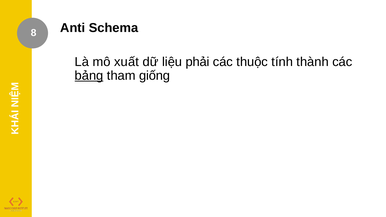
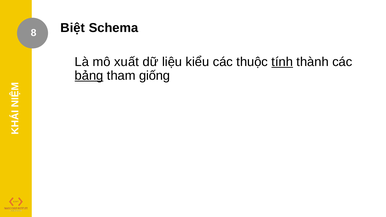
Anti: Anti -> Biệt (73, 28)
phải: phải -> kiểu (197, 62)
tính underline: none -> present (282, 62)
